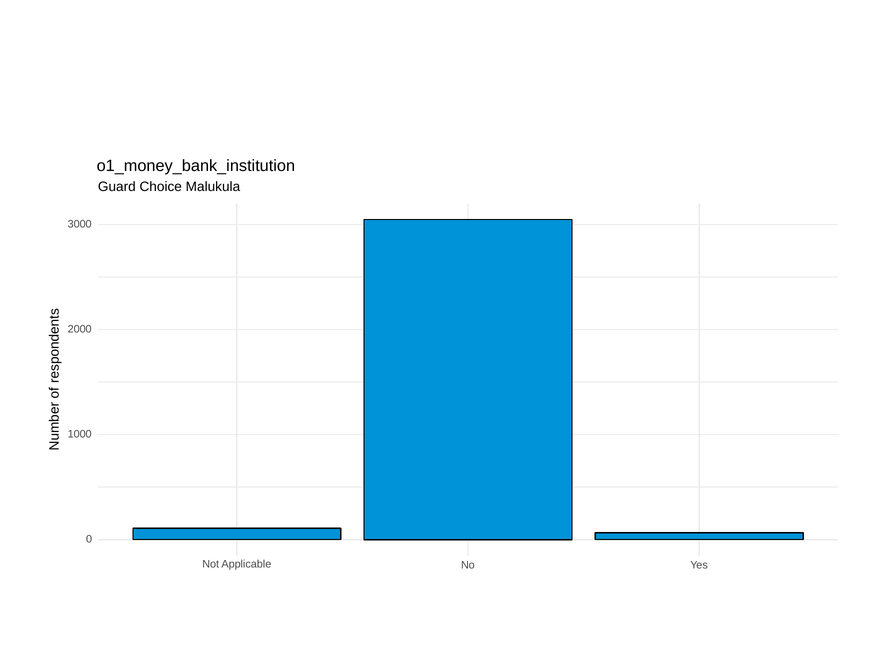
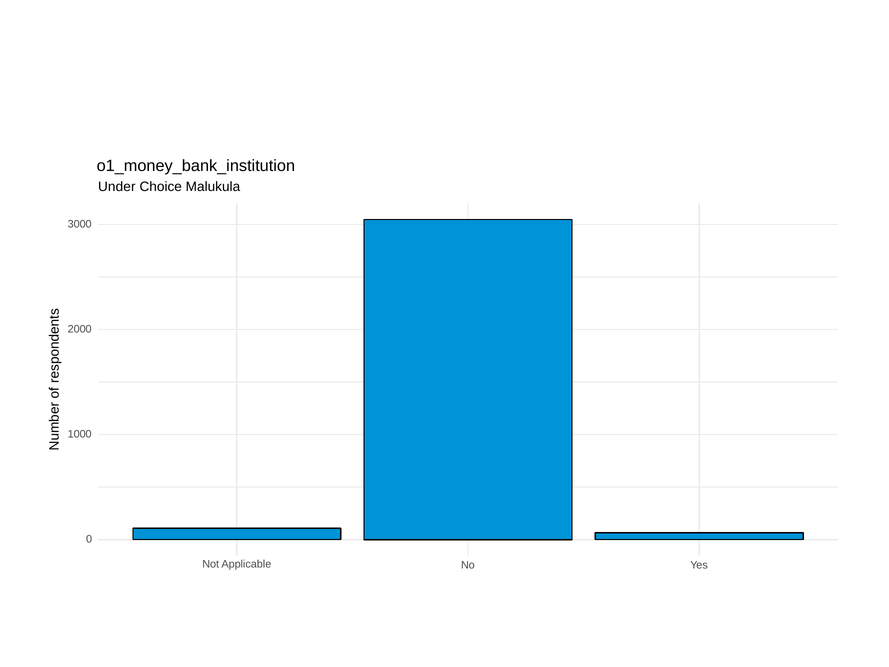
Guard: Guard -> Under (117, 187)
